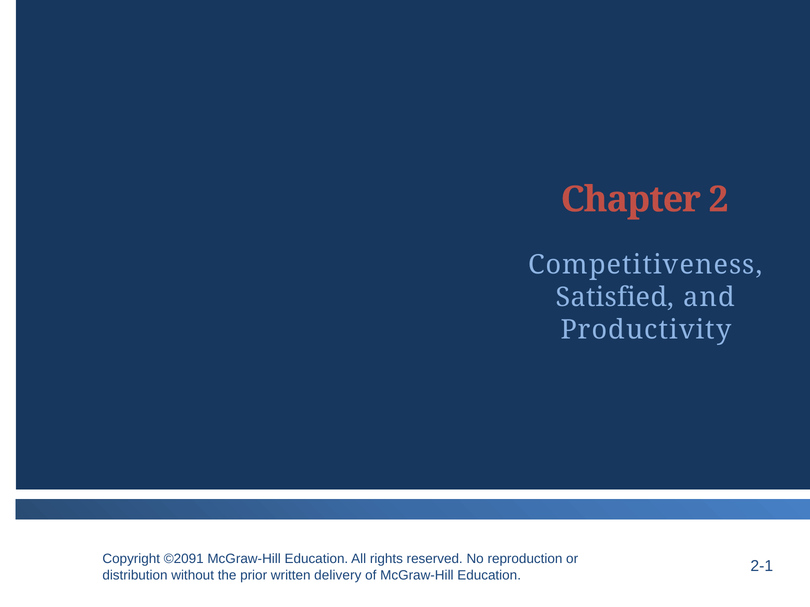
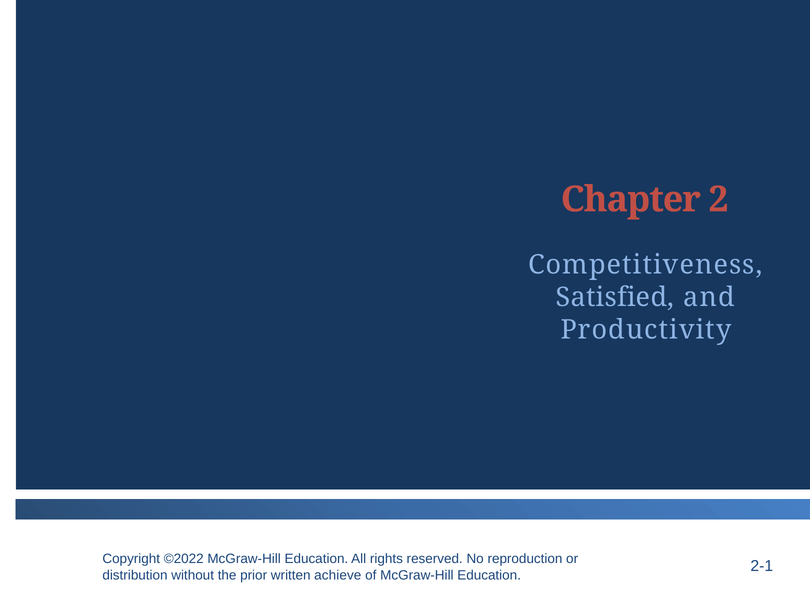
©2091: ©2091 -> ©2022 (184, 559)
delivery: delivery -> achieve (338, 576)
